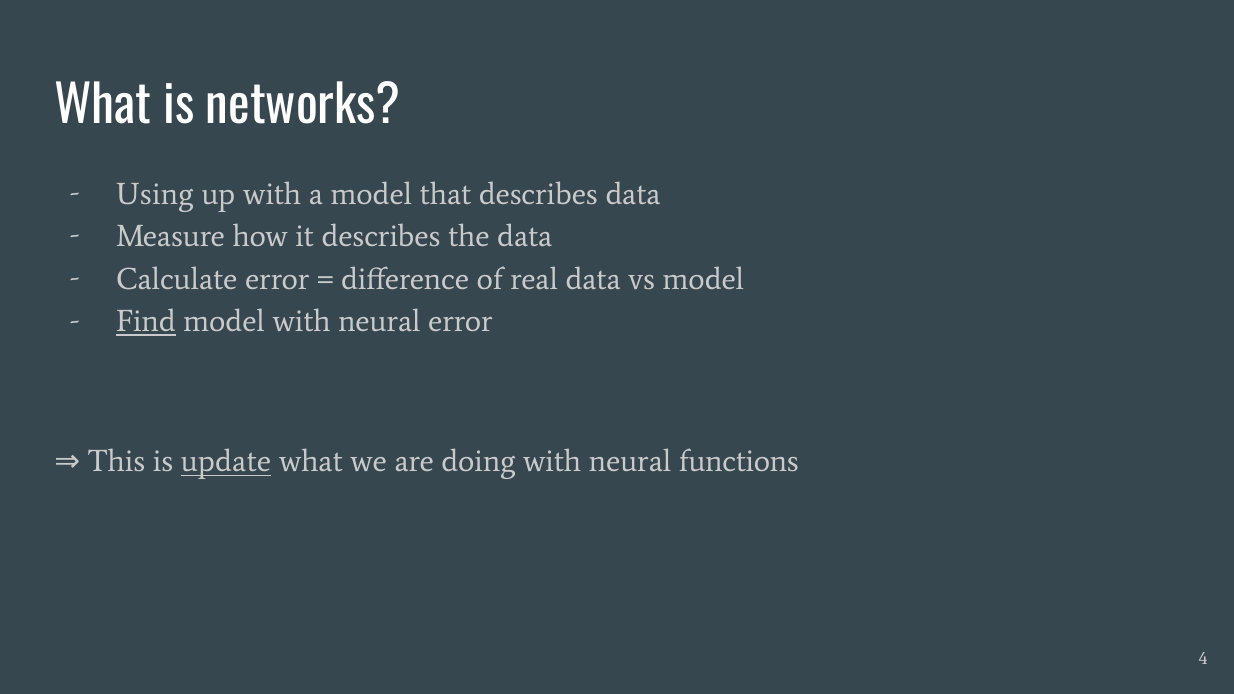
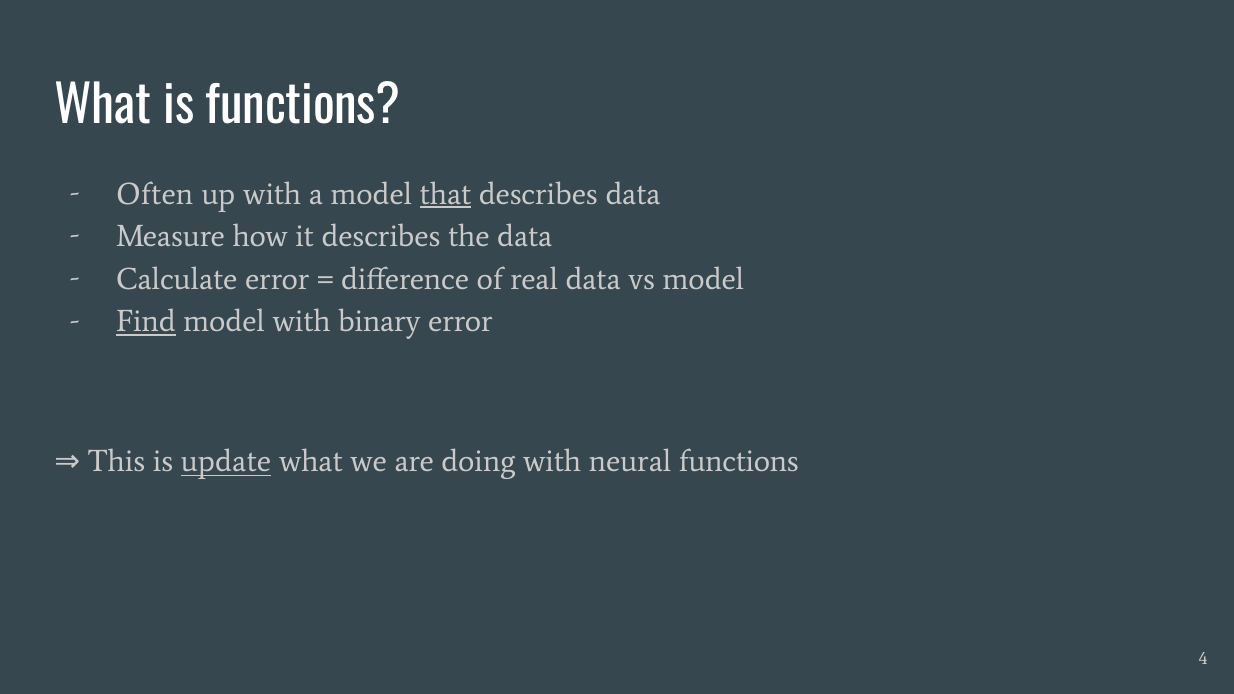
is networks: networks -> functions (303, 107)
Using: Using -> Often (155, 194)
that underline: none -> present (445, 194)
model with neural: neural -> binary (379, 322)
